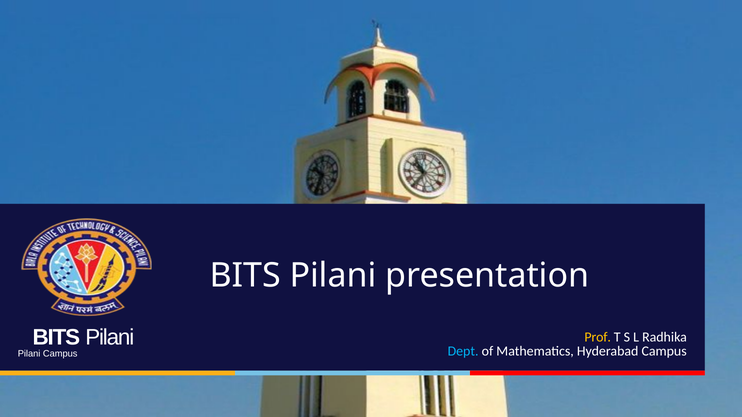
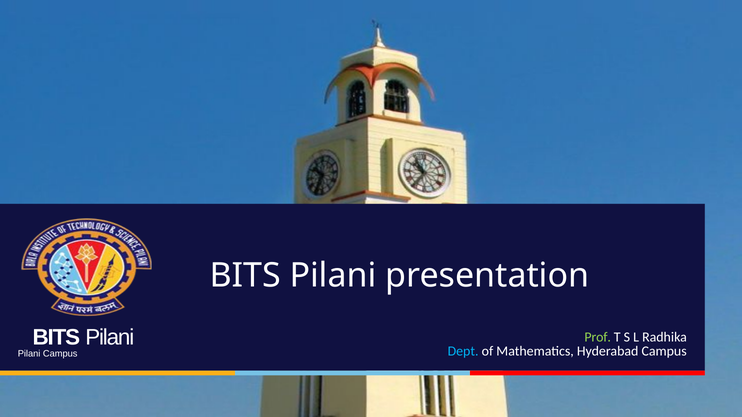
Prof colour: yellow -> light green (598, 338)
